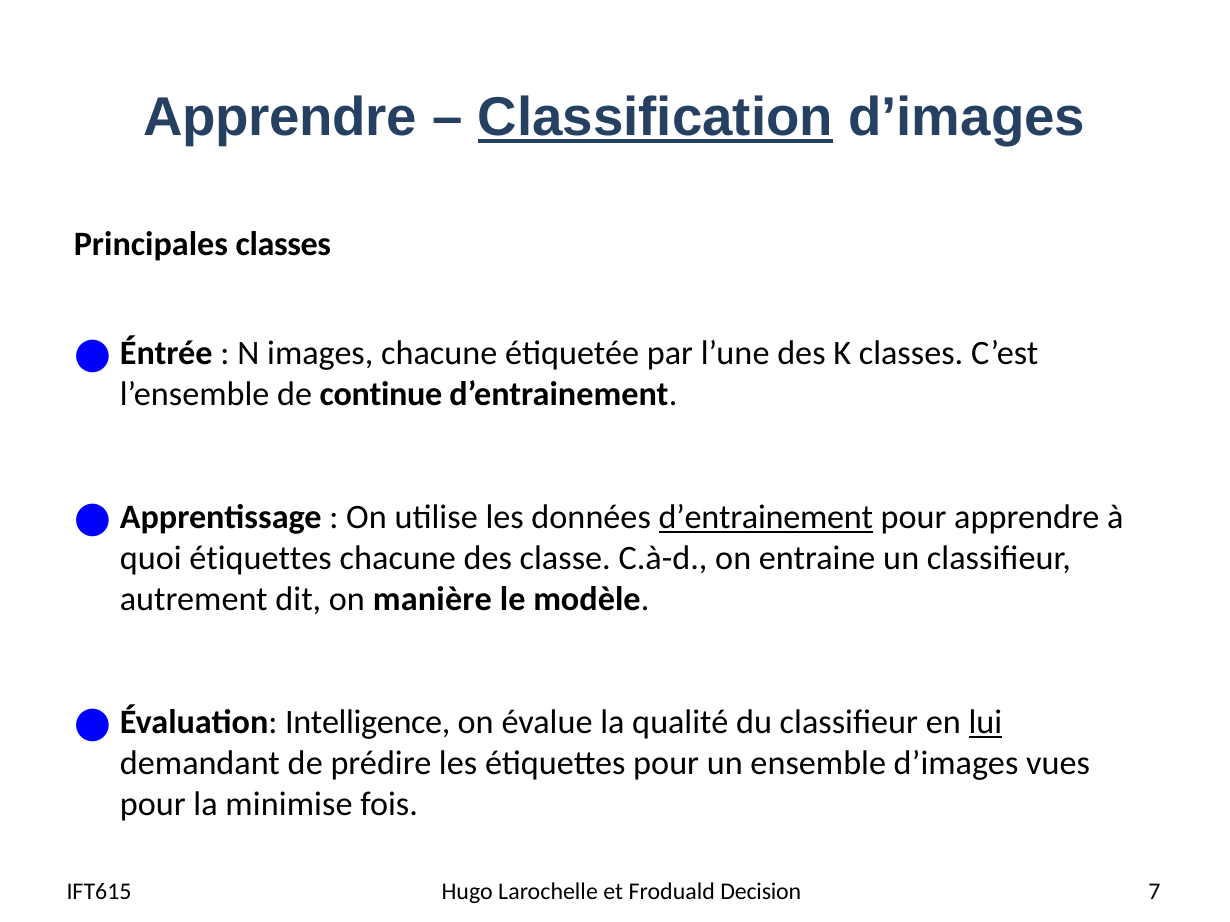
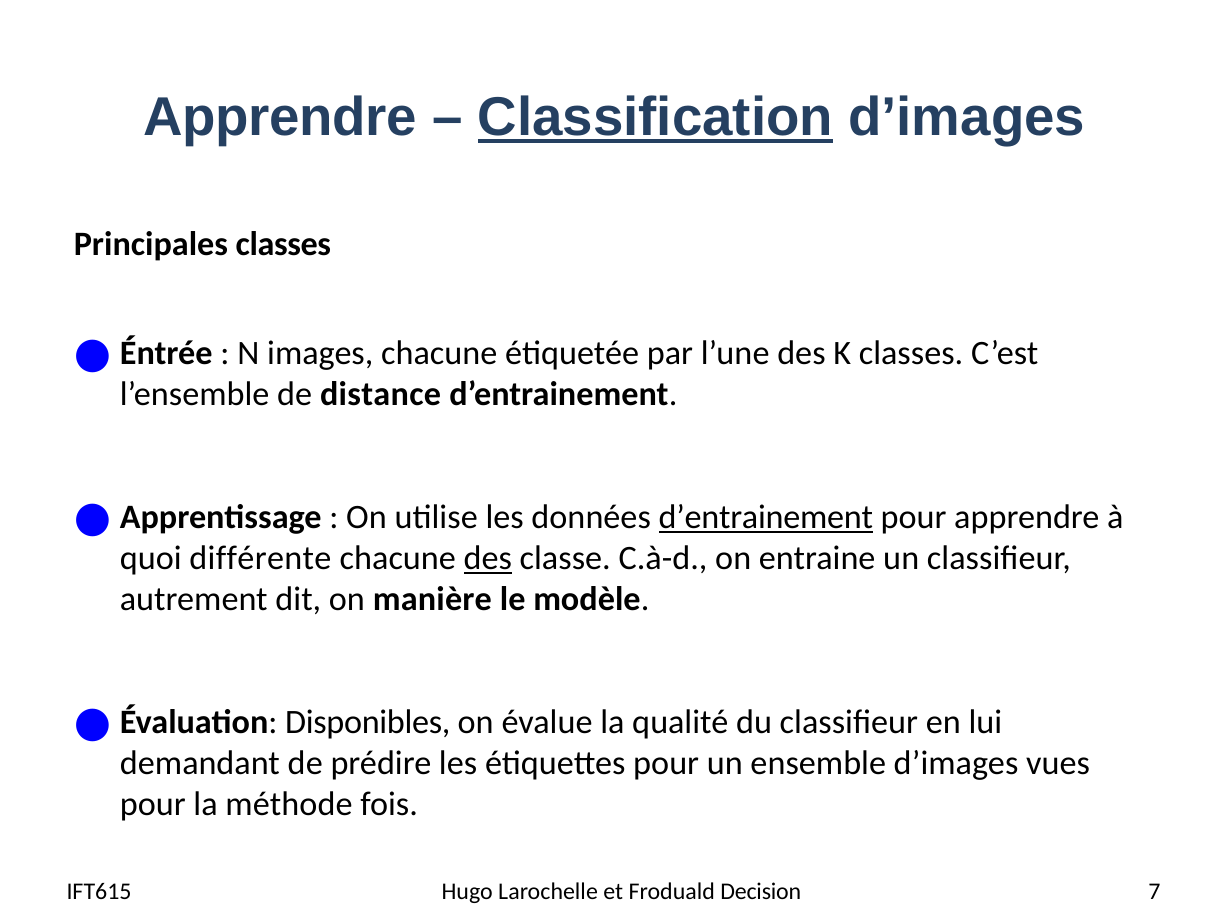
continue: continue -> distance (381, 395)
quoi étiquettes: étiquettes -> différente (260, 559)
des underline: none -> present (488, 559)
Intelligence: Intelligence -> Disponibles (368, 723)
lui underline: present -> none (985, 723)
minimise: minimise -> méthode (289, 805)
